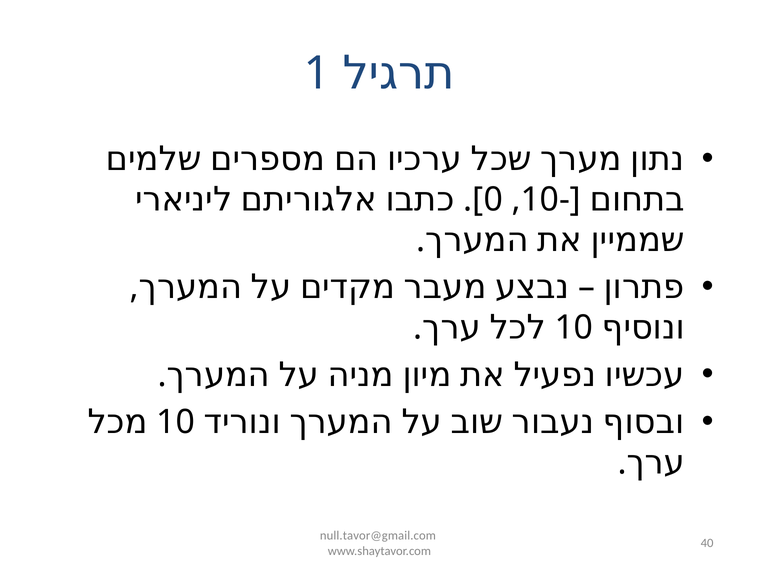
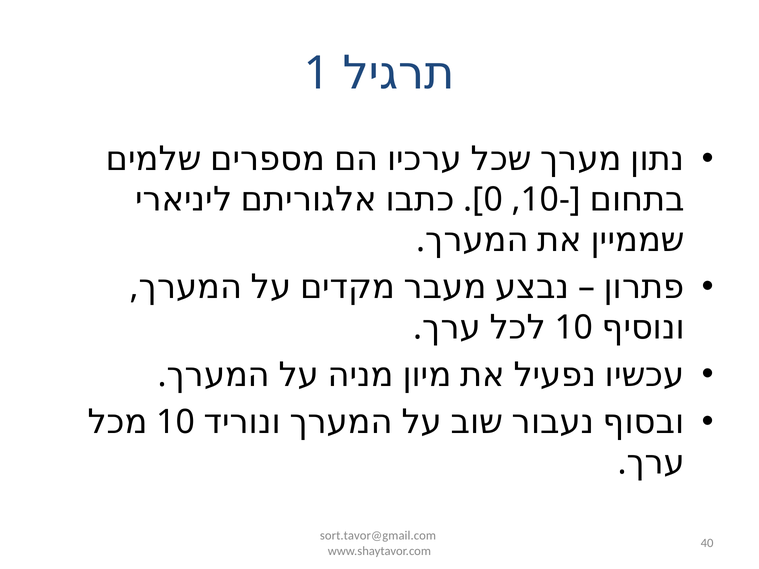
null.tavor@gmail.com: null.tavor@gmail.com -> sort.tavor@gmail.com (378, 536)
